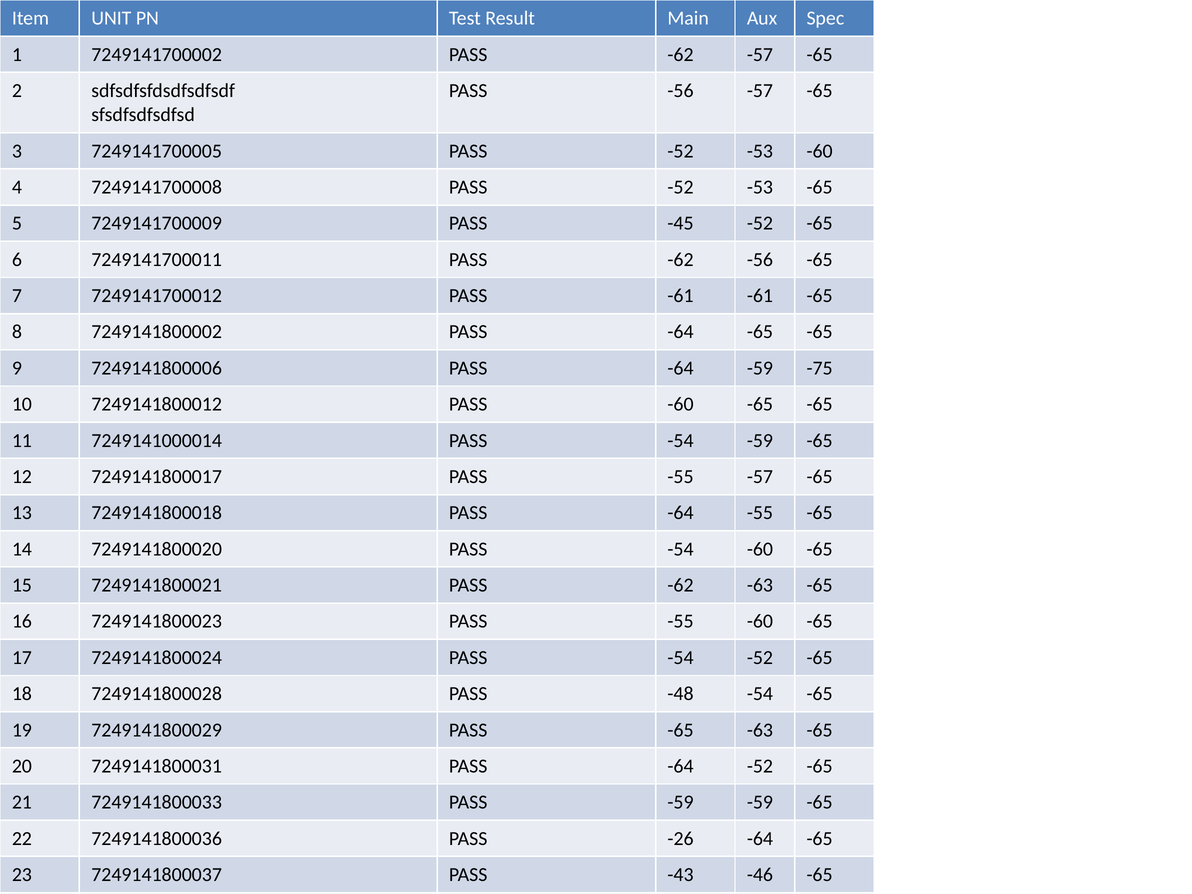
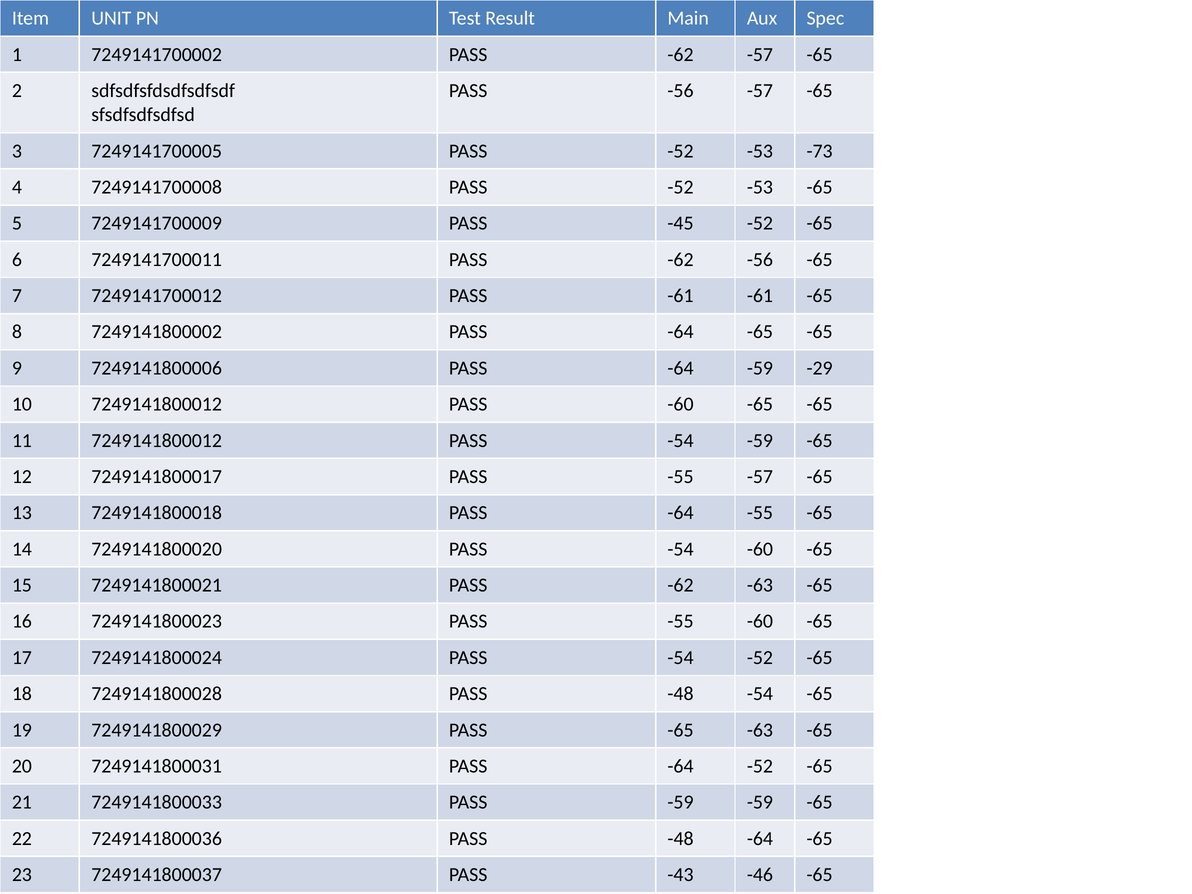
-53 -60: -60 -> -73 (820, 151)
-75: -75 -> -29 (820, 368)
11 7249141000014: 7249141000014 -> 7249141800012 (157, 440)
7249141800036 PASS -26: -26 -> -48 (681, 839)
